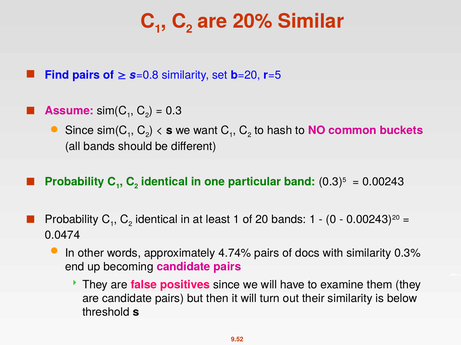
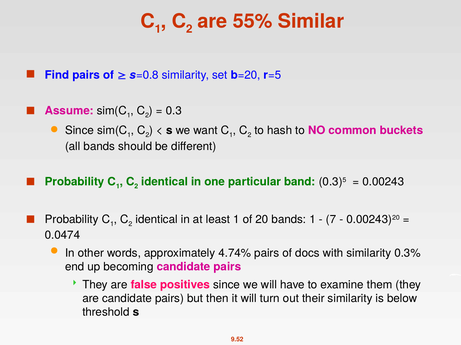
20%: 20% -> 55% (253, 22)
0: 0 -> 7 (331, 220)
